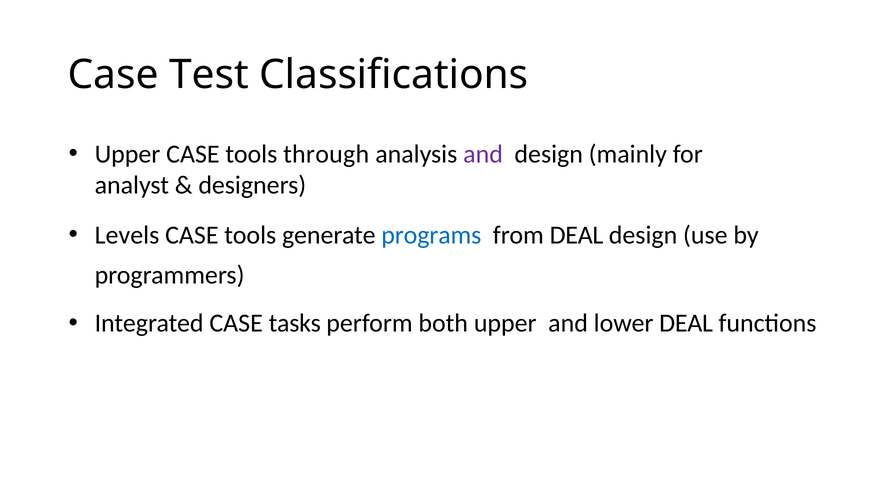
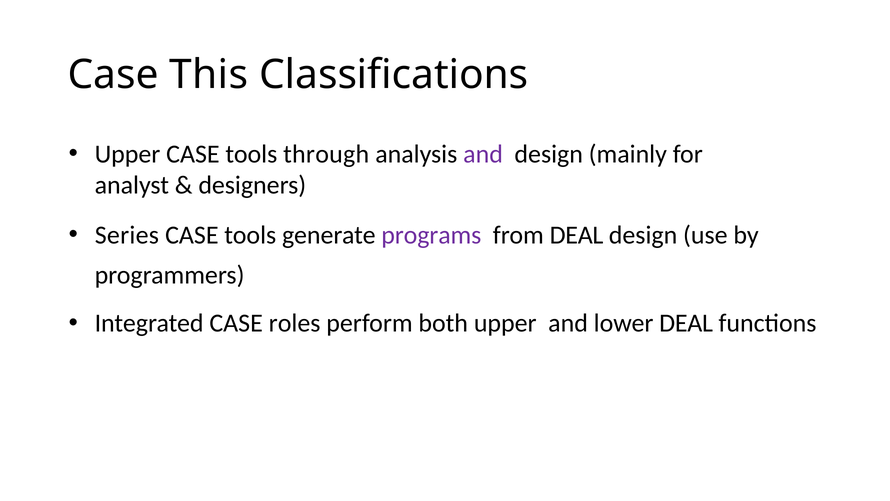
Test: Test -> This (209, 75)
Levels: Levels -> Series (127, 235)
programs colour: blue -> purple (431, 235)
tasks: tasks -> roles (295, 323)
